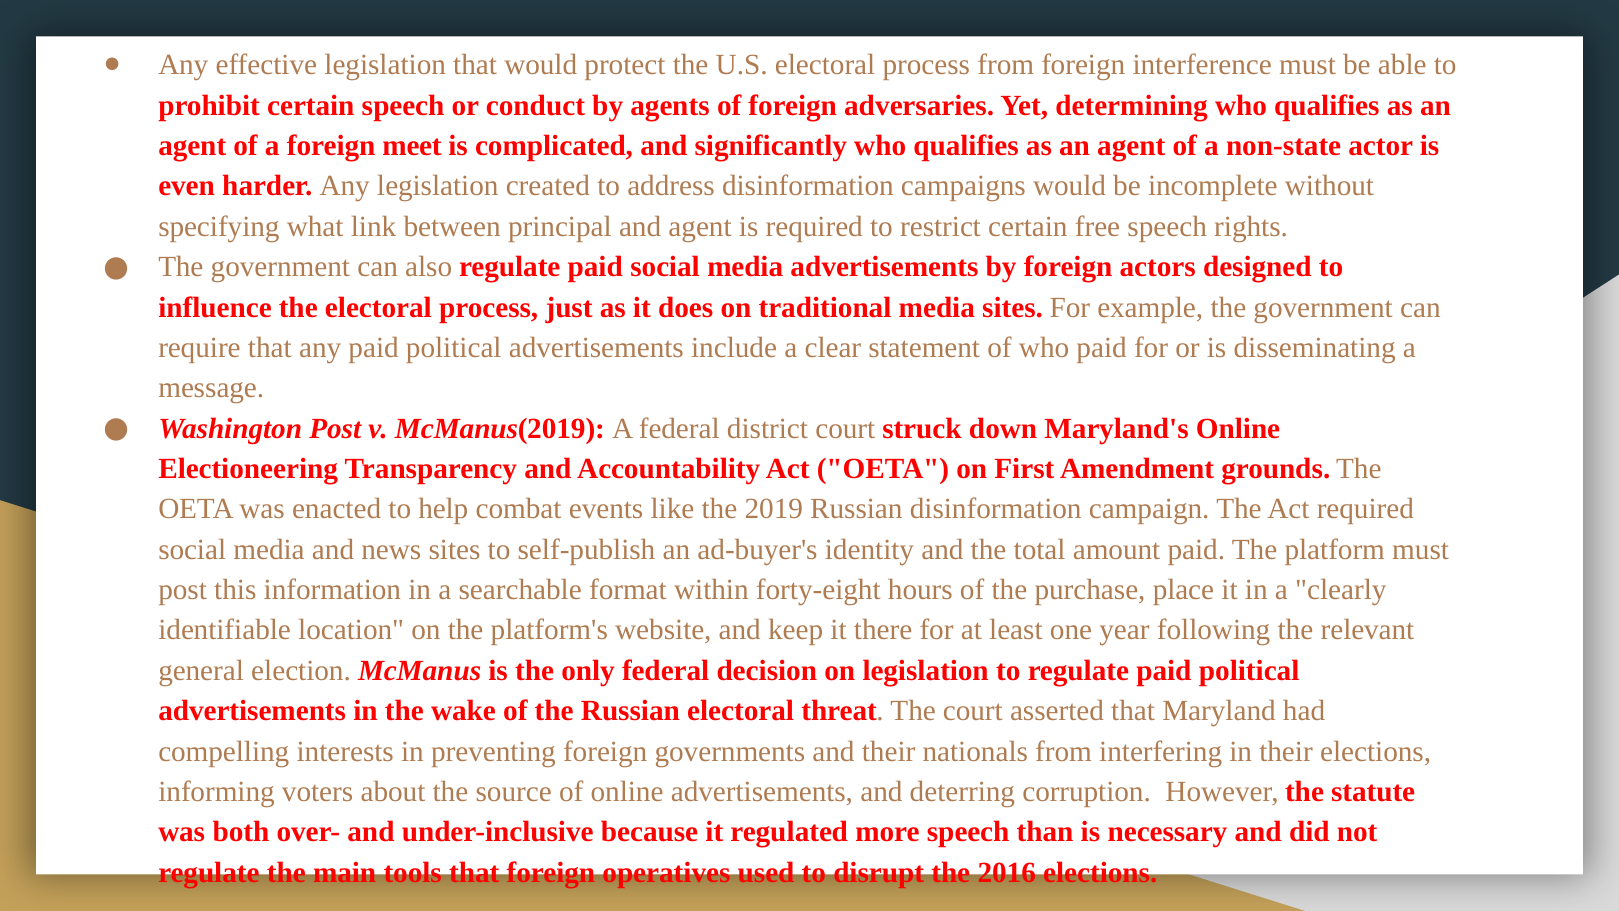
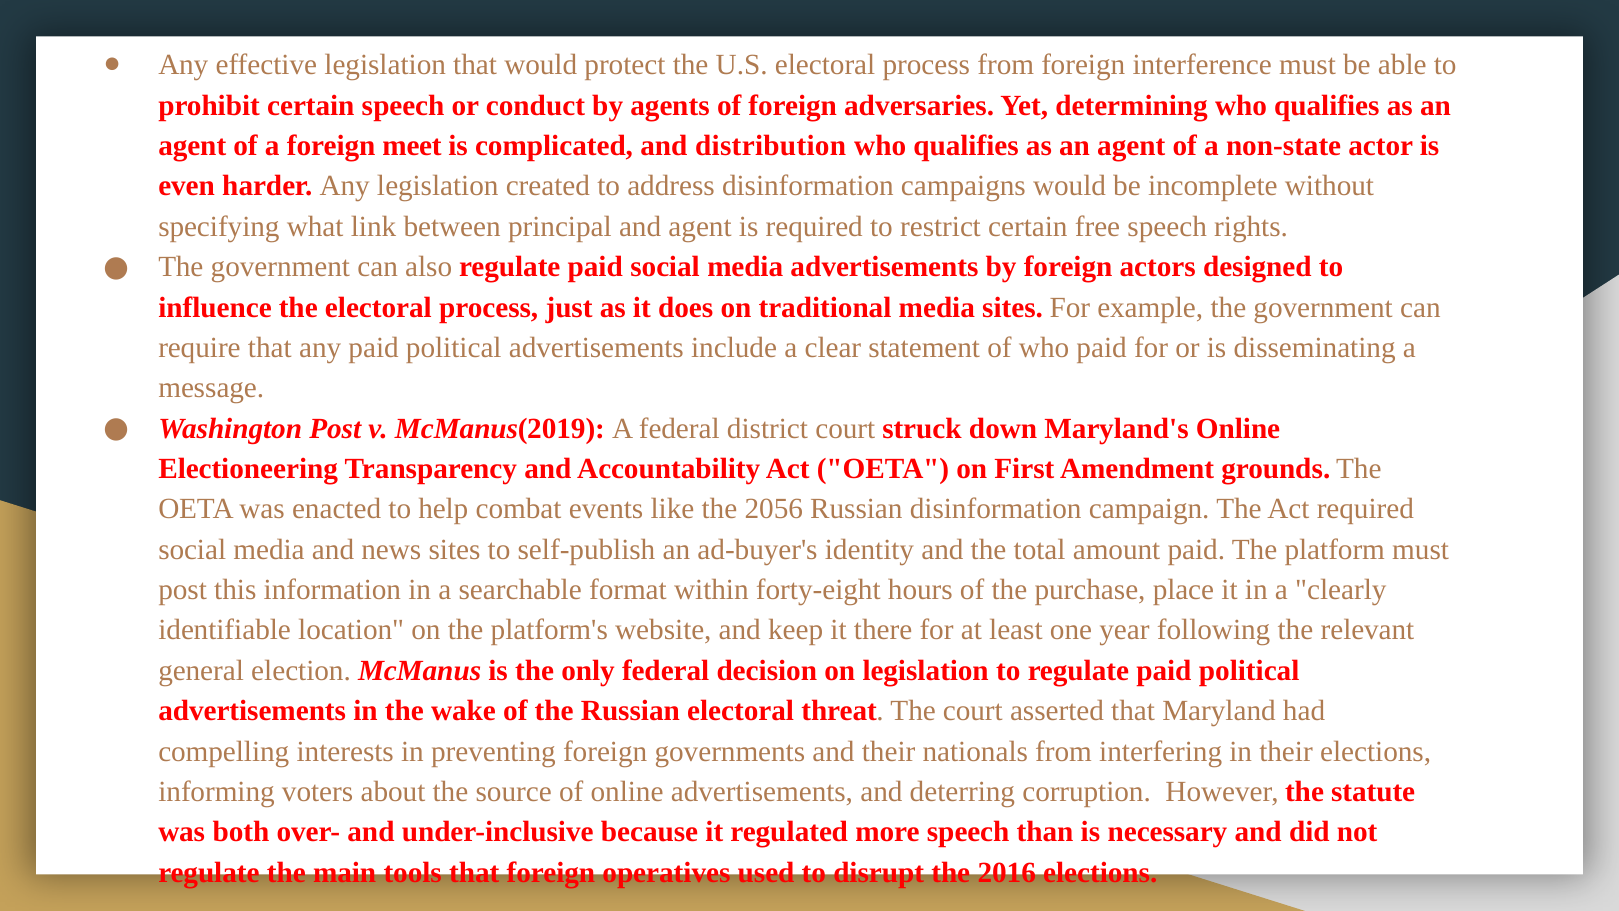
significantly: significantly -> distribution (771, 146)
2019: 2019 -> 2056 (774, 509)
